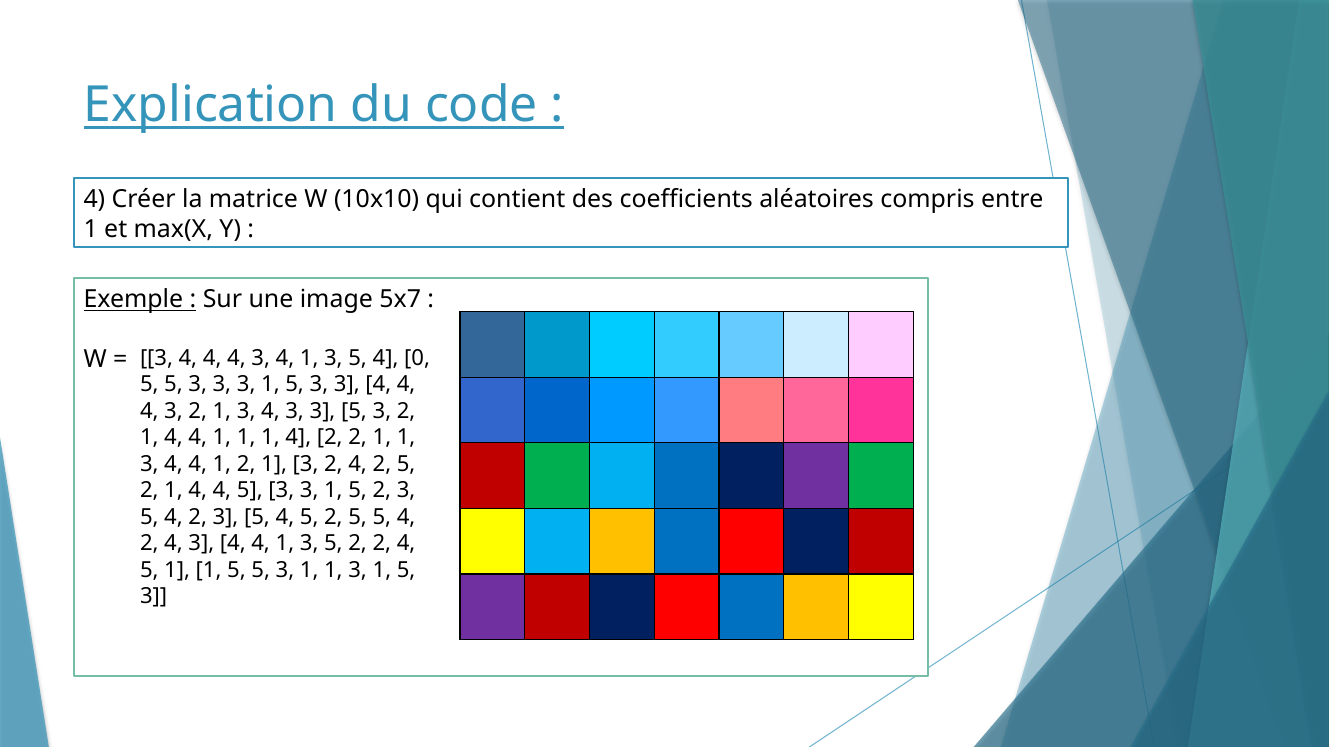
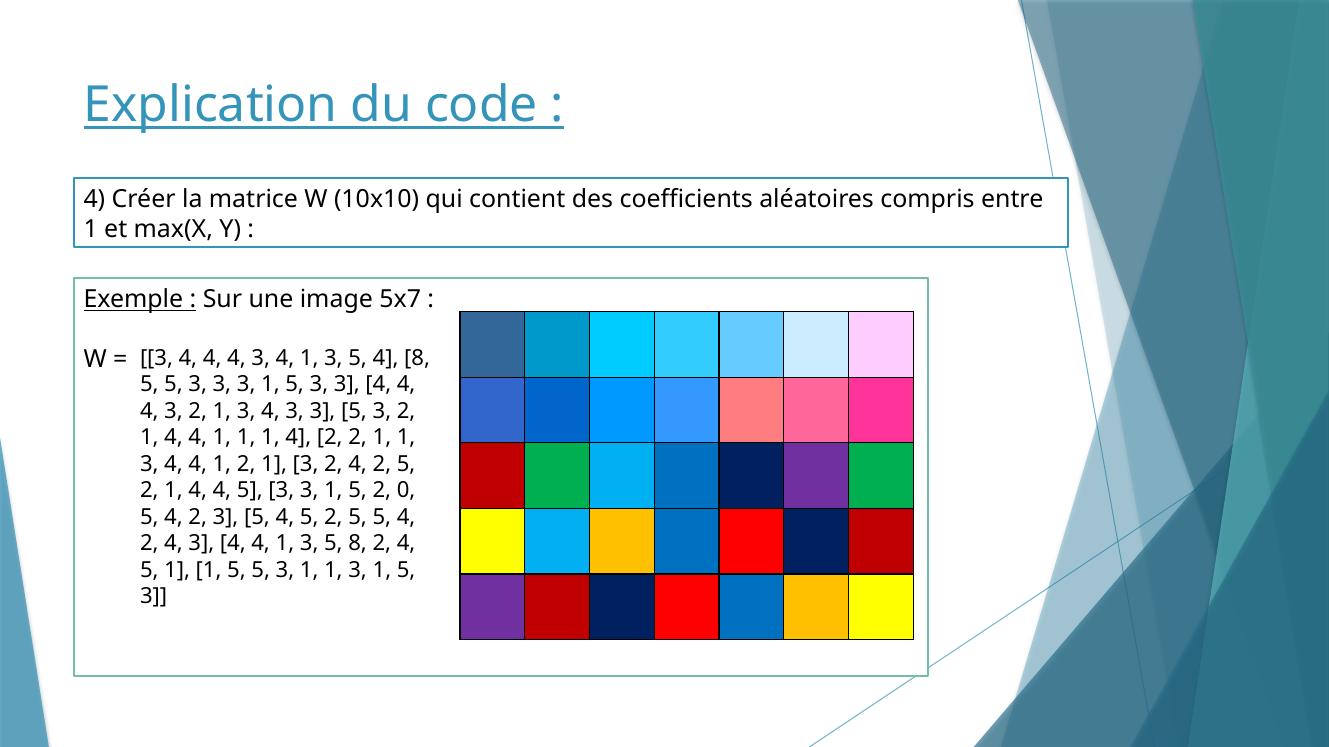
4 0: 0 -> 8 (417, 358)
5 2 3: 3 -> 0 (406, 491)
3 5 2: 2 -> 8 (358, 544)
